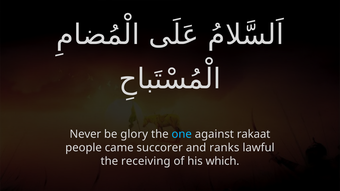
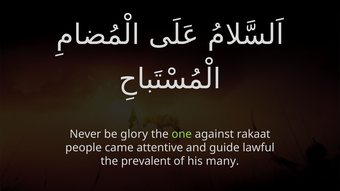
one colour: light blue -> light green (182, 134)
succorer: succorer -> attentive (160, 148)
ranks: ranks -> guide (224, 148)
receiving: receiving -> prevalent (146, 161)
which: which -> many (222, 161)
